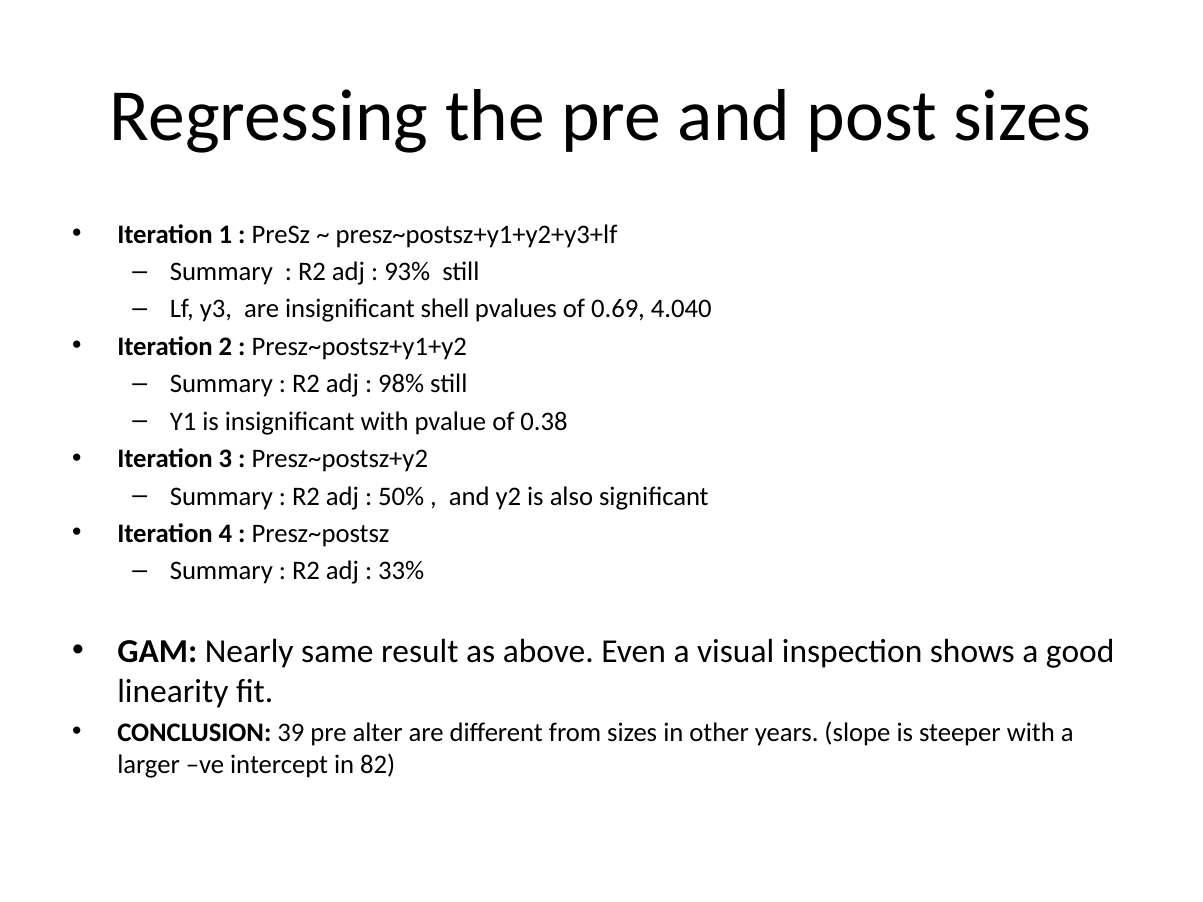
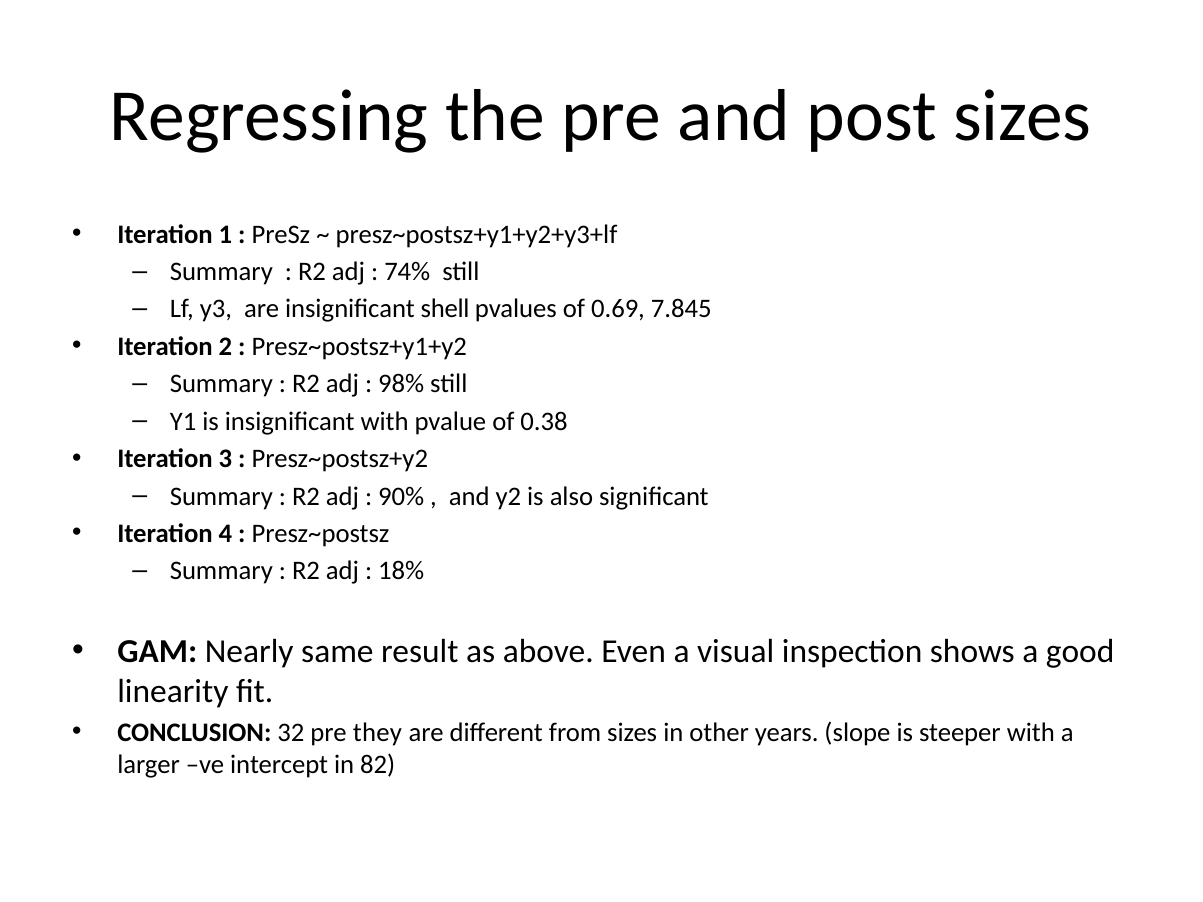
93%: 93% -> 74% (407, 272)
4.040: 4.040 -> 7.845 (681, 309)
50%: 50% -> 90% (401, 496)
33%: 33% -> 18% (401, 571)
39: 39 -> 32 (291, 733)
alter: alter -> they (378, 733)
